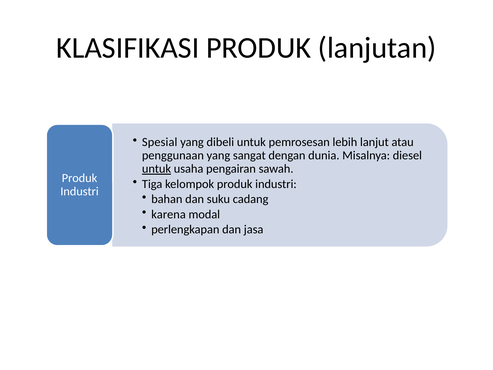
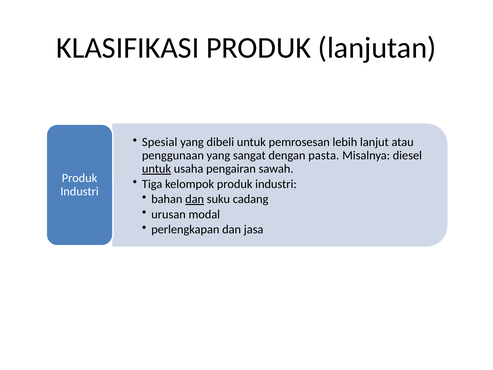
dunia: dunia -> pasta (324, 155)
dan underline: none -> present (195, 199)
karena: karena -> urusan (169, 214)
